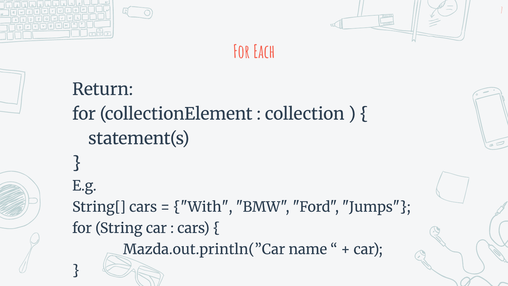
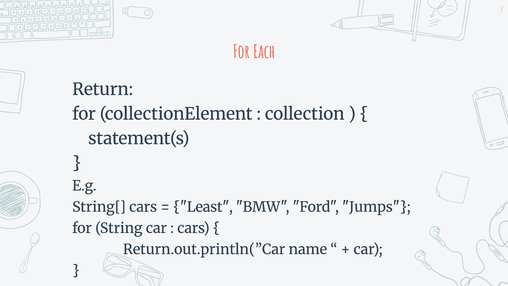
With: With -> Least (203, 207)
Mazda.out.println(”Car: Mazda.out.println(”Car -> Return.out.println(”Car (204, 249)
